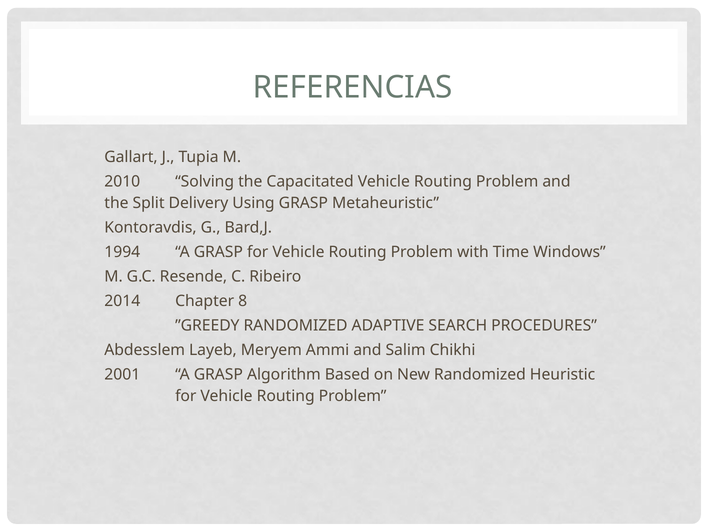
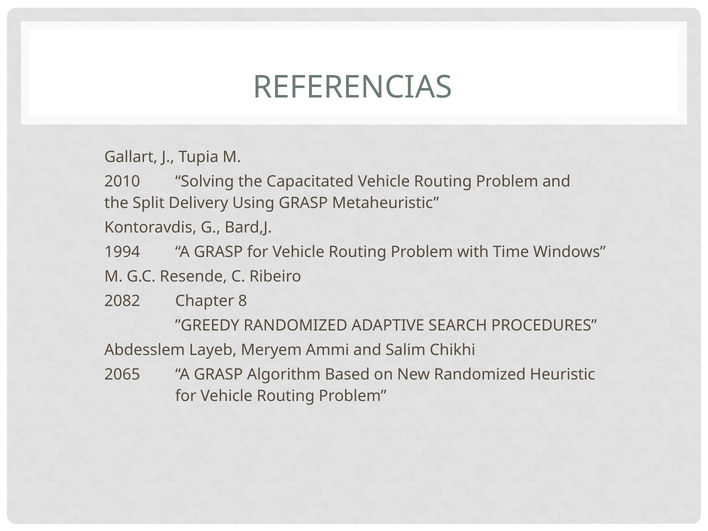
2014: 2014 -> 2082 (122, 301)
2001: 2001 -> 2065 (122, 375)
